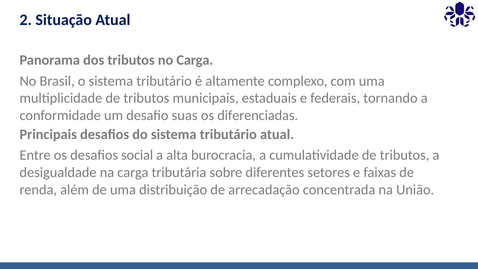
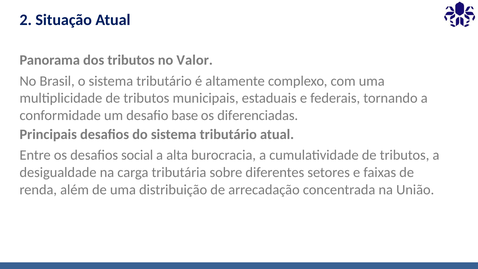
no Carga: Carga -> Valor (195, 60)
suas: suas -> base (185, 115)
